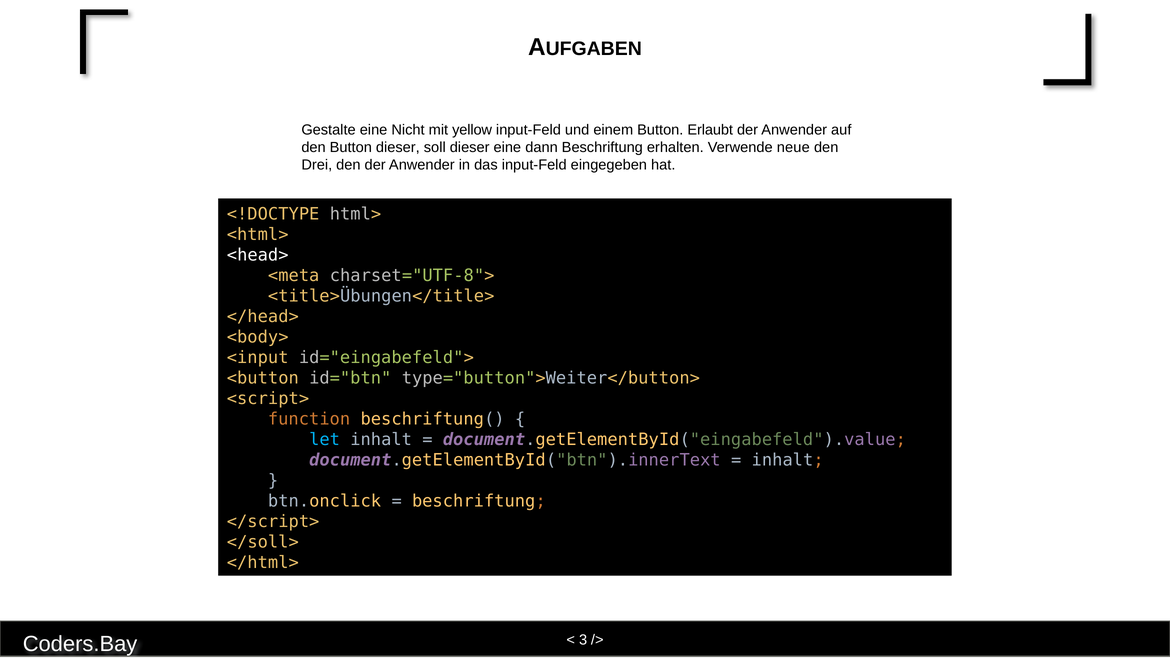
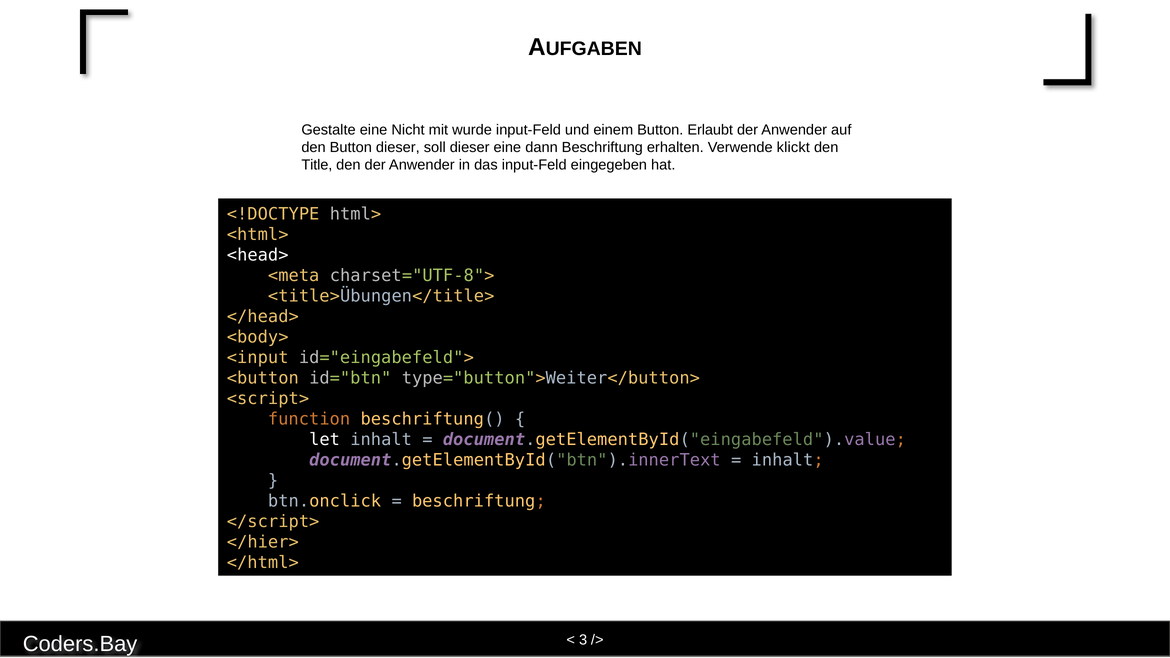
yellow: yellow -> wurde (472, 130)
neue: neue -> klickt (793, 148)
Drei: Drei -> Title (317, 165)
let colour: light blue -> white (325, 440)
</soll>: </soll> -> </hier> (263, 542)
